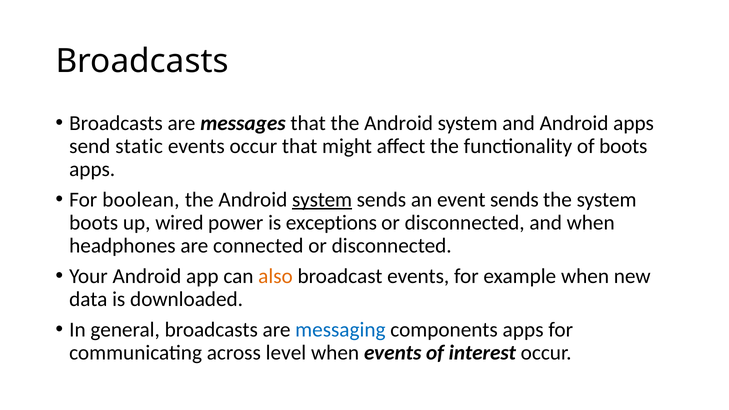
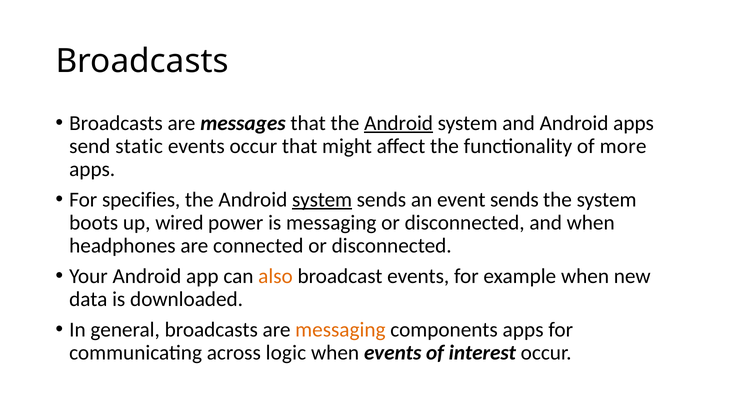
Android underline: none -> present (399, 123)
of boots: boots -> more (623, 146)
boolean: boolean -> specifies (141, 200)
is exceptions: exceptions -> messaging (331, 223)
messaging colour: blue -> orange (340, 330)
level: level -> logic (286, 353)
